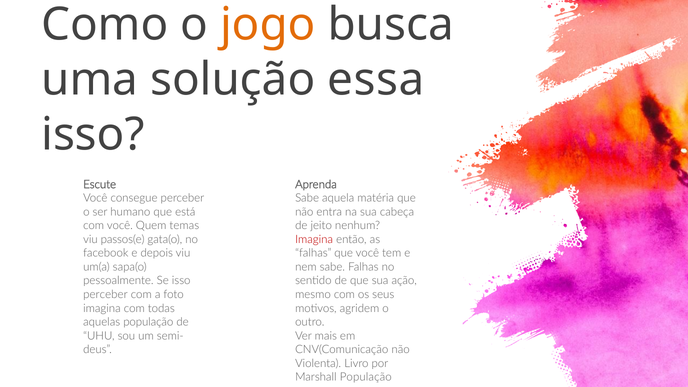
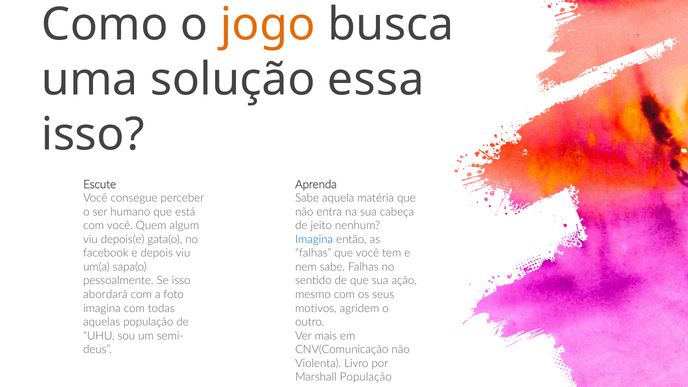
temas: temas -> algum (184, 226)
passos(e: passos(e -> depois(e (123, 239)
Imagina colour: red -> blue (314, 239)
perceber: perceber -> abordará (105, 294)
